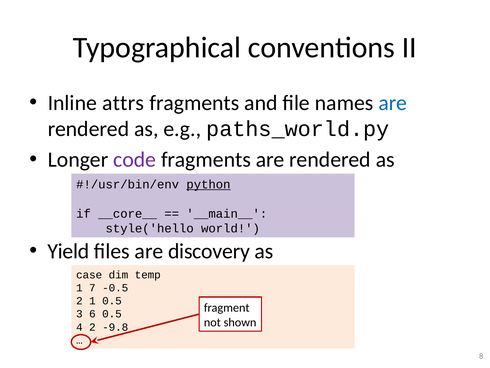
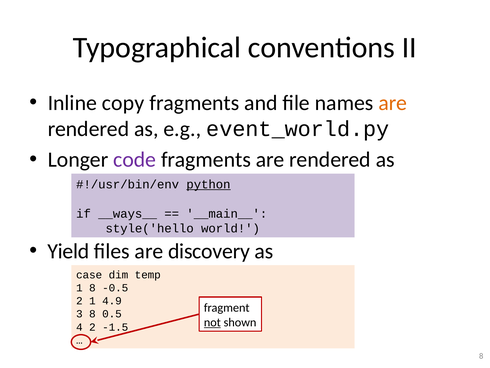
attrs: attrs -> copy (123, 103)
are colour: blue -> orange (393, 103)
paths_world.py: paths_world.py -> event_world.py (298, 129)
__core__: __core__ -> __ways__ (128, 213)
1 7: 7 -> 8 (92, 288)
1 0.5: 0.5 -> 4.9 (112, 301)
3 6: 6 -> 8 (92, 314)
not underline: none -> present (212, 322)
-9.8: -9.8 -> -1.5 (115, 327)
